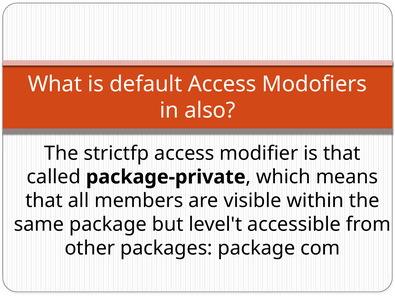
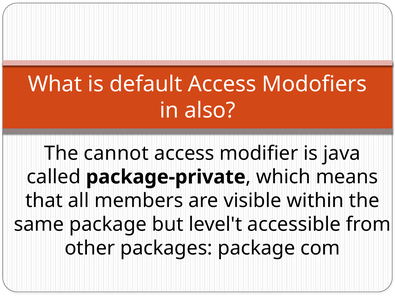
strictfp: strictfp -> cannot (116, 153)
is that: that -> java (342, 153)
